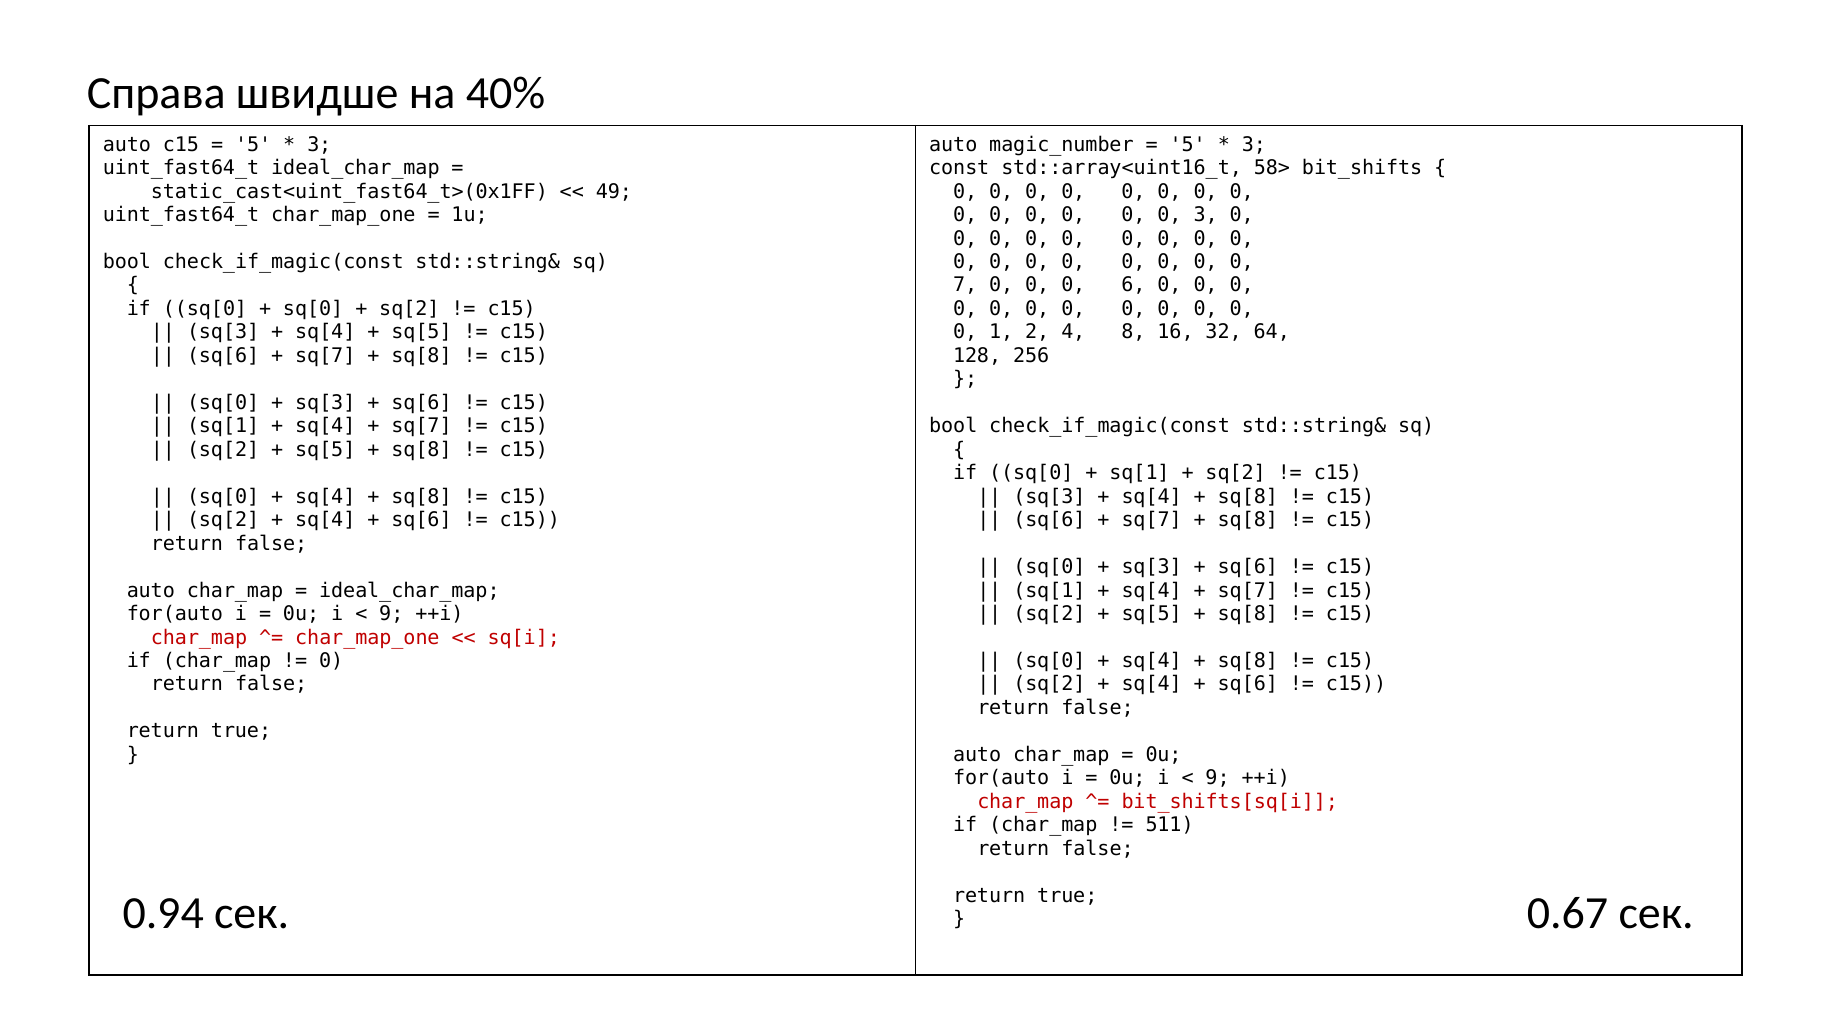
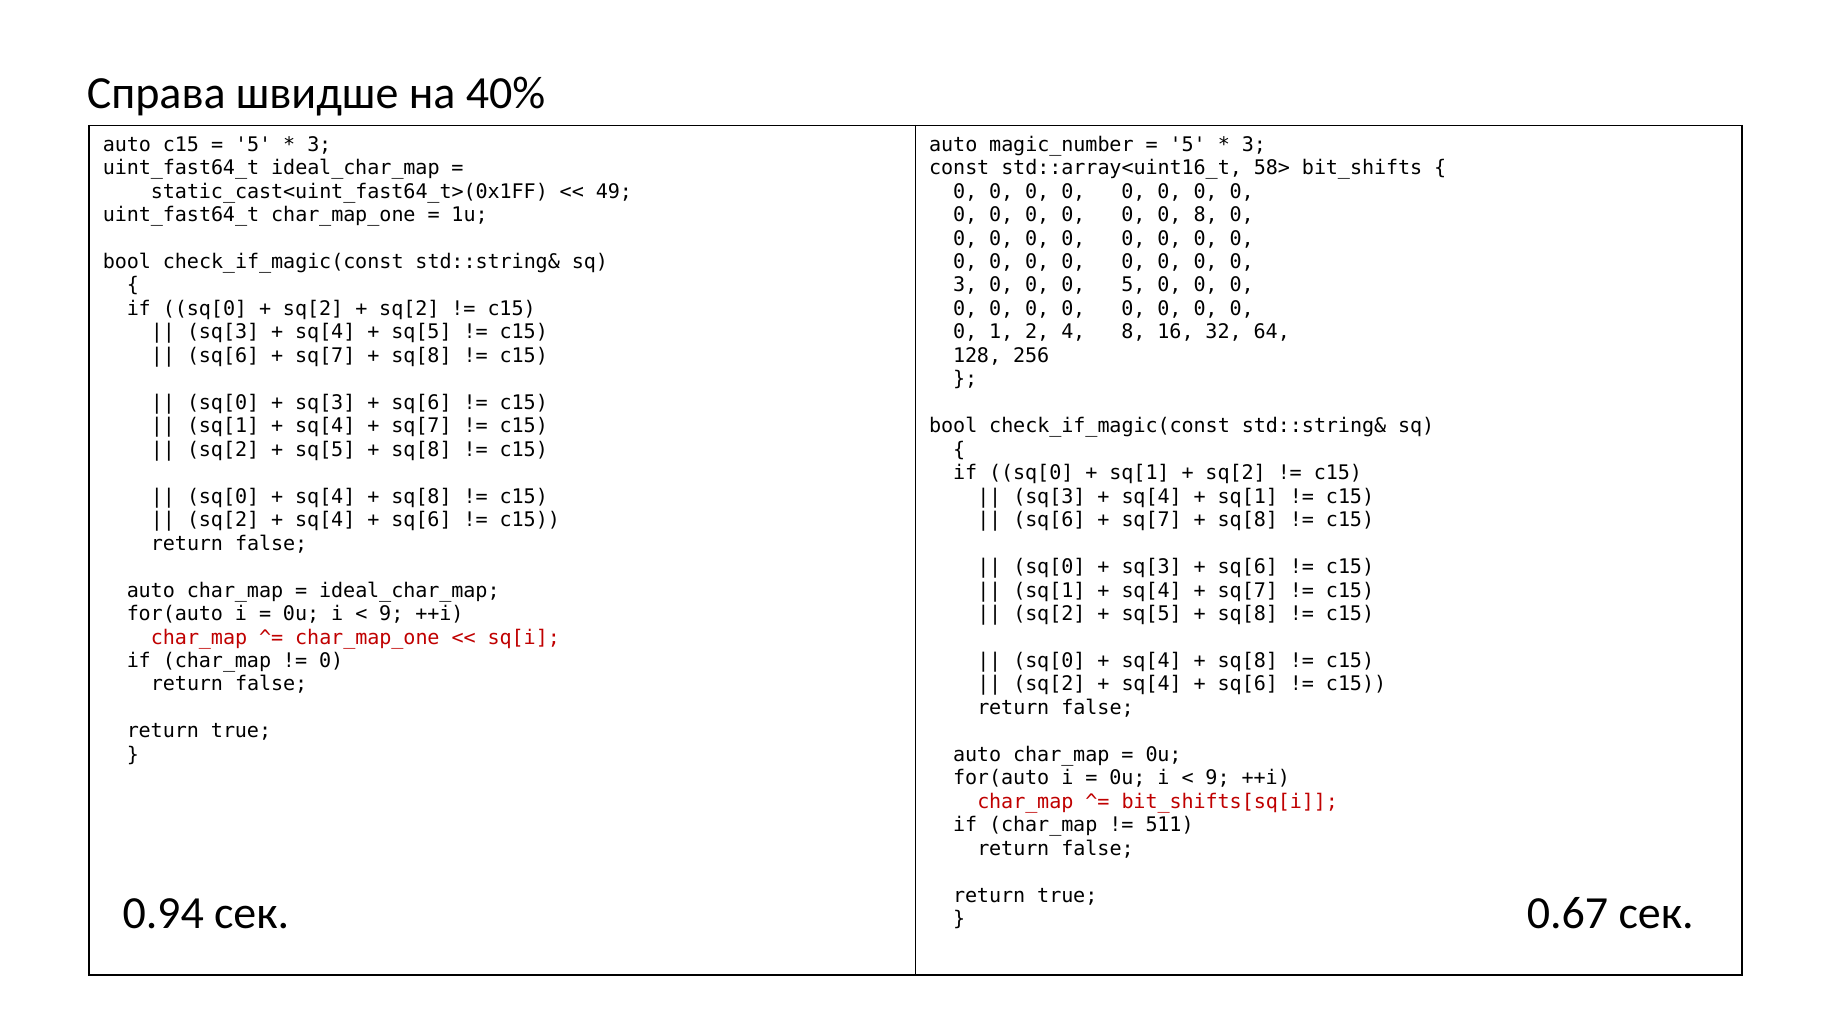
0 3: 3 -> 8 (1206, 215)
7: 7 -> 3 (965, 285)
0 6: 6 -> 5 (1133, 285)
sq[0: sq[0 -> sq[2 (313, 309)
sq[8: sq[8 -> sq[1 (1248, 497)
